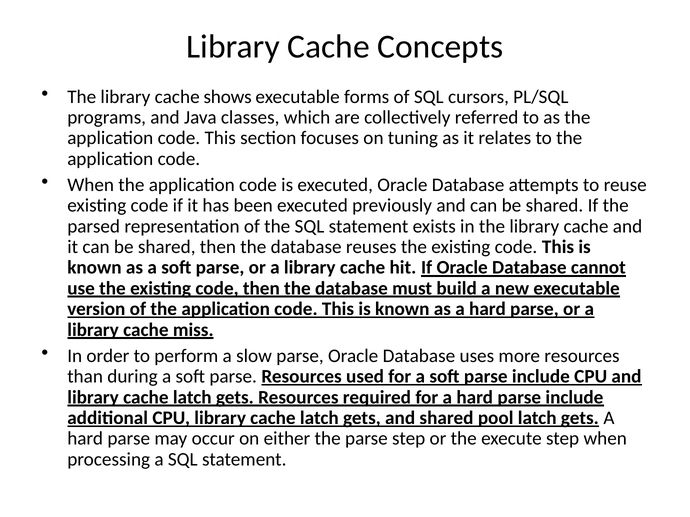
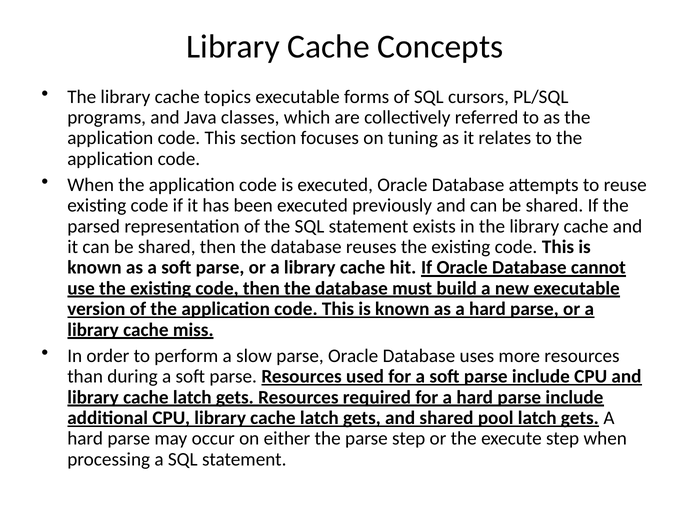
shows: shows -> topics (227, 97)
